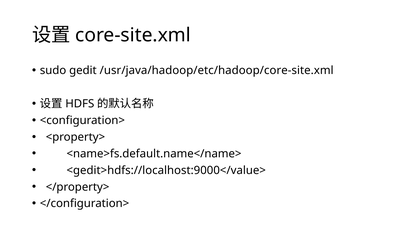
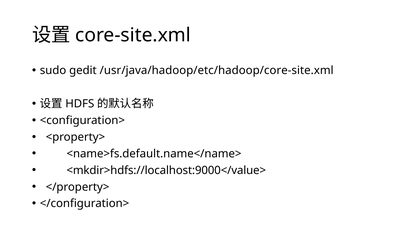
<gedit>hdfs://localhost:9000</value>: <gedit>hdfs://localhost:9000</value> -> <mkdir>hdfs://localhost:9000</value> (166, 170)
